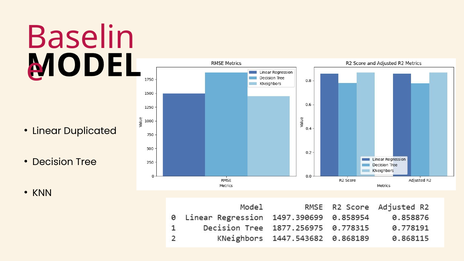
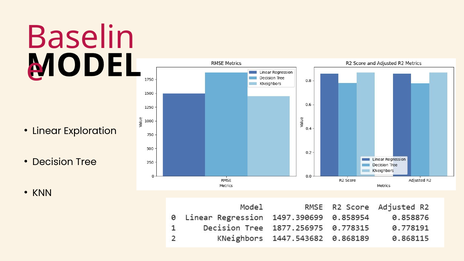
Duplicated: Duplicated -> Exploration (90, 131)
